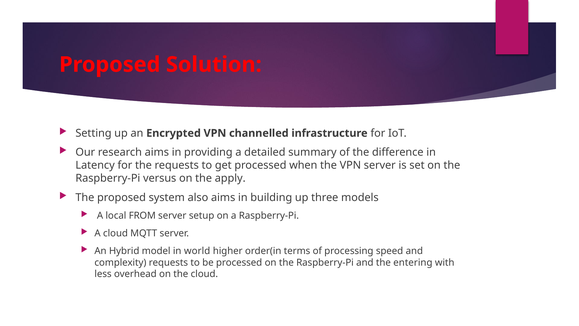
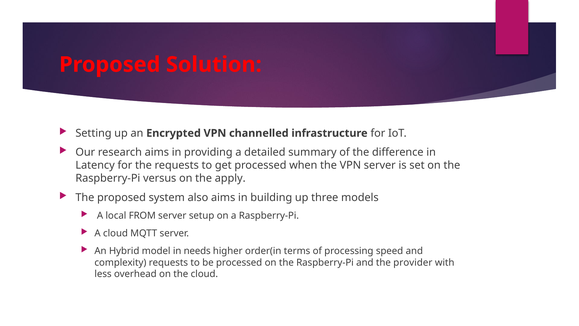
world: world -> needs (197, 251)
entering: entering -> provider (413, 262)
